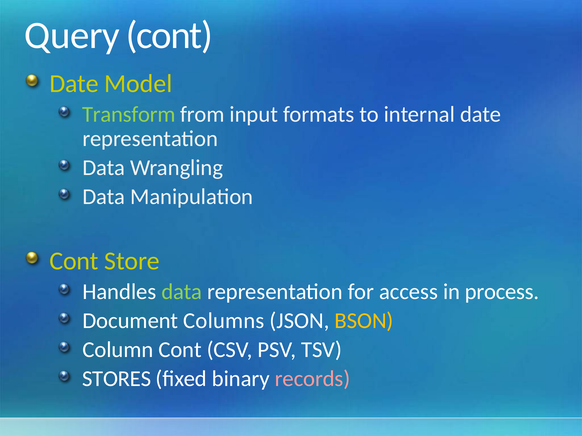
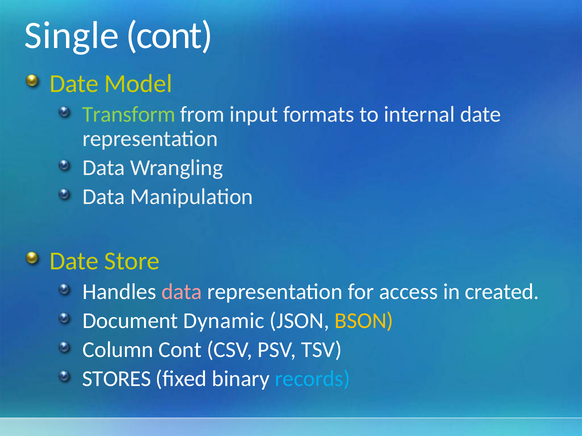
Query: Query -> Single (72, 35)
Cont: Cont -> Date (74, 261)
data colour: light green -> pink (182, 292)
process: process -> created (502, 292)
Columns: Columns -> Dynamic (224, 321)
records colour: pink -> light blue (313, 379)
